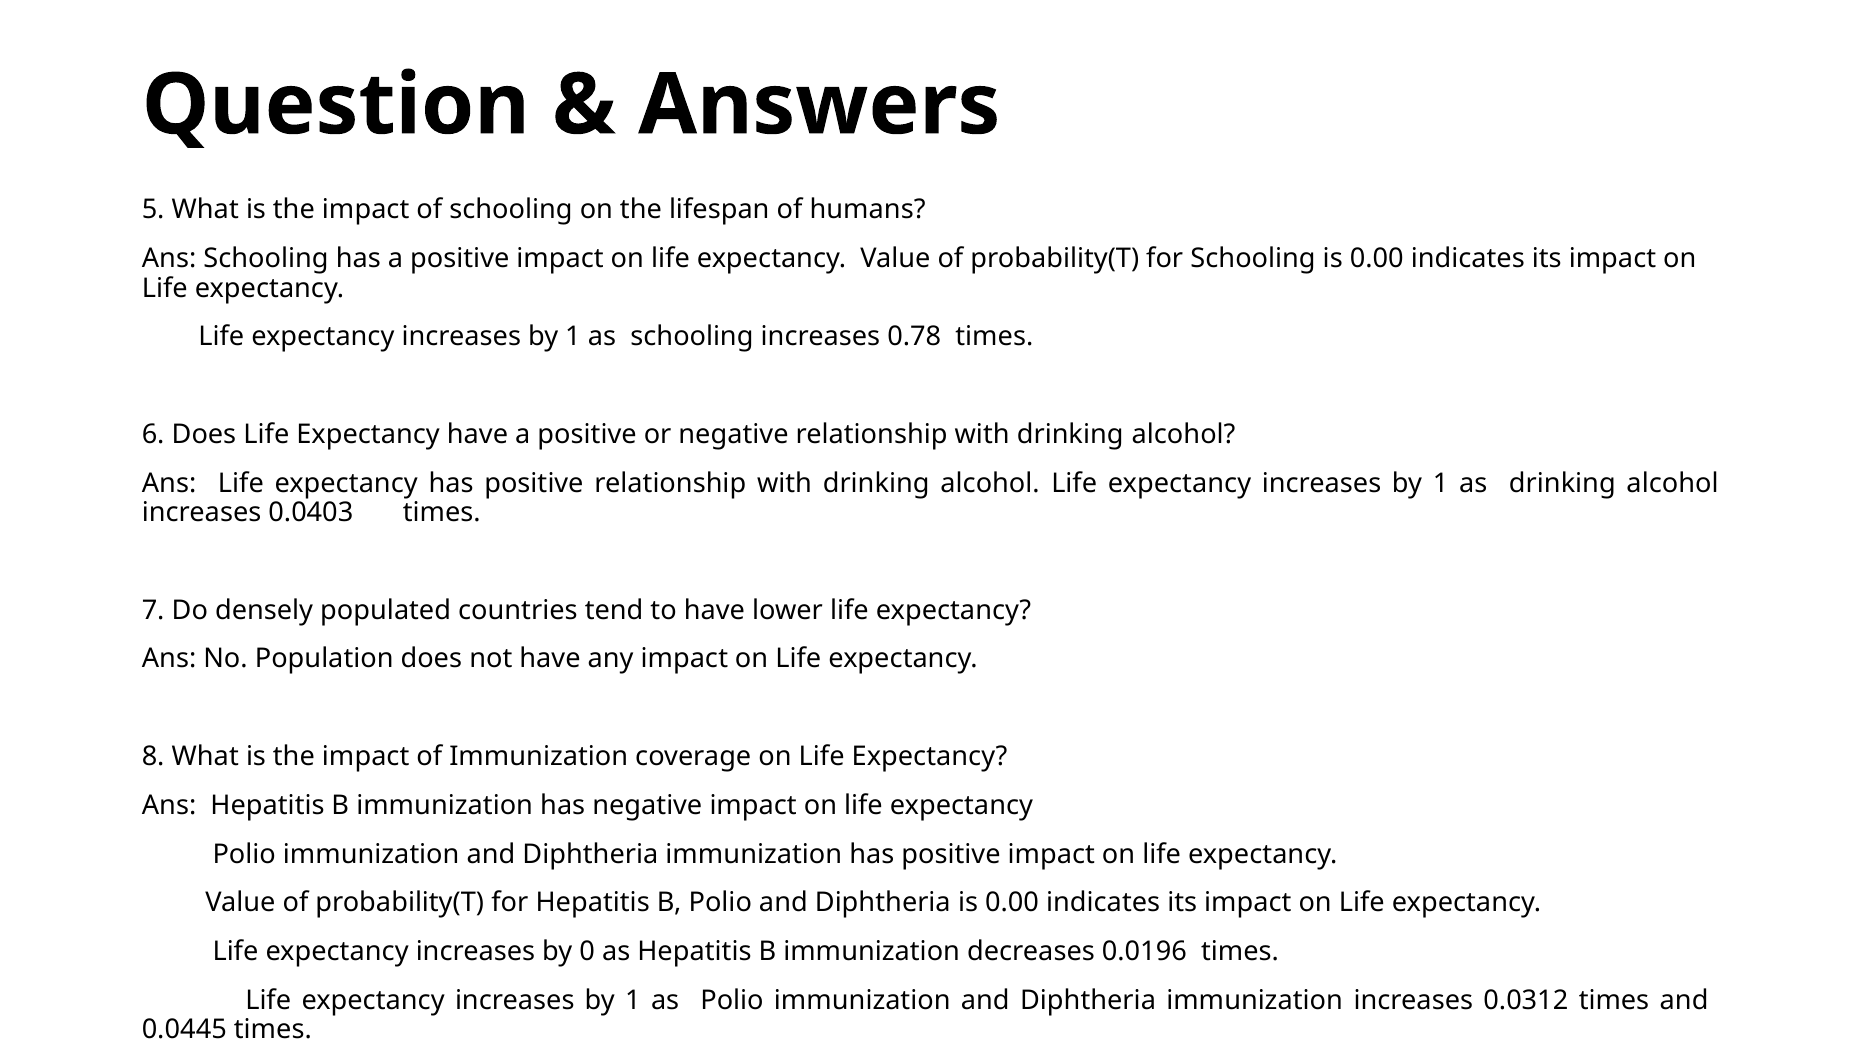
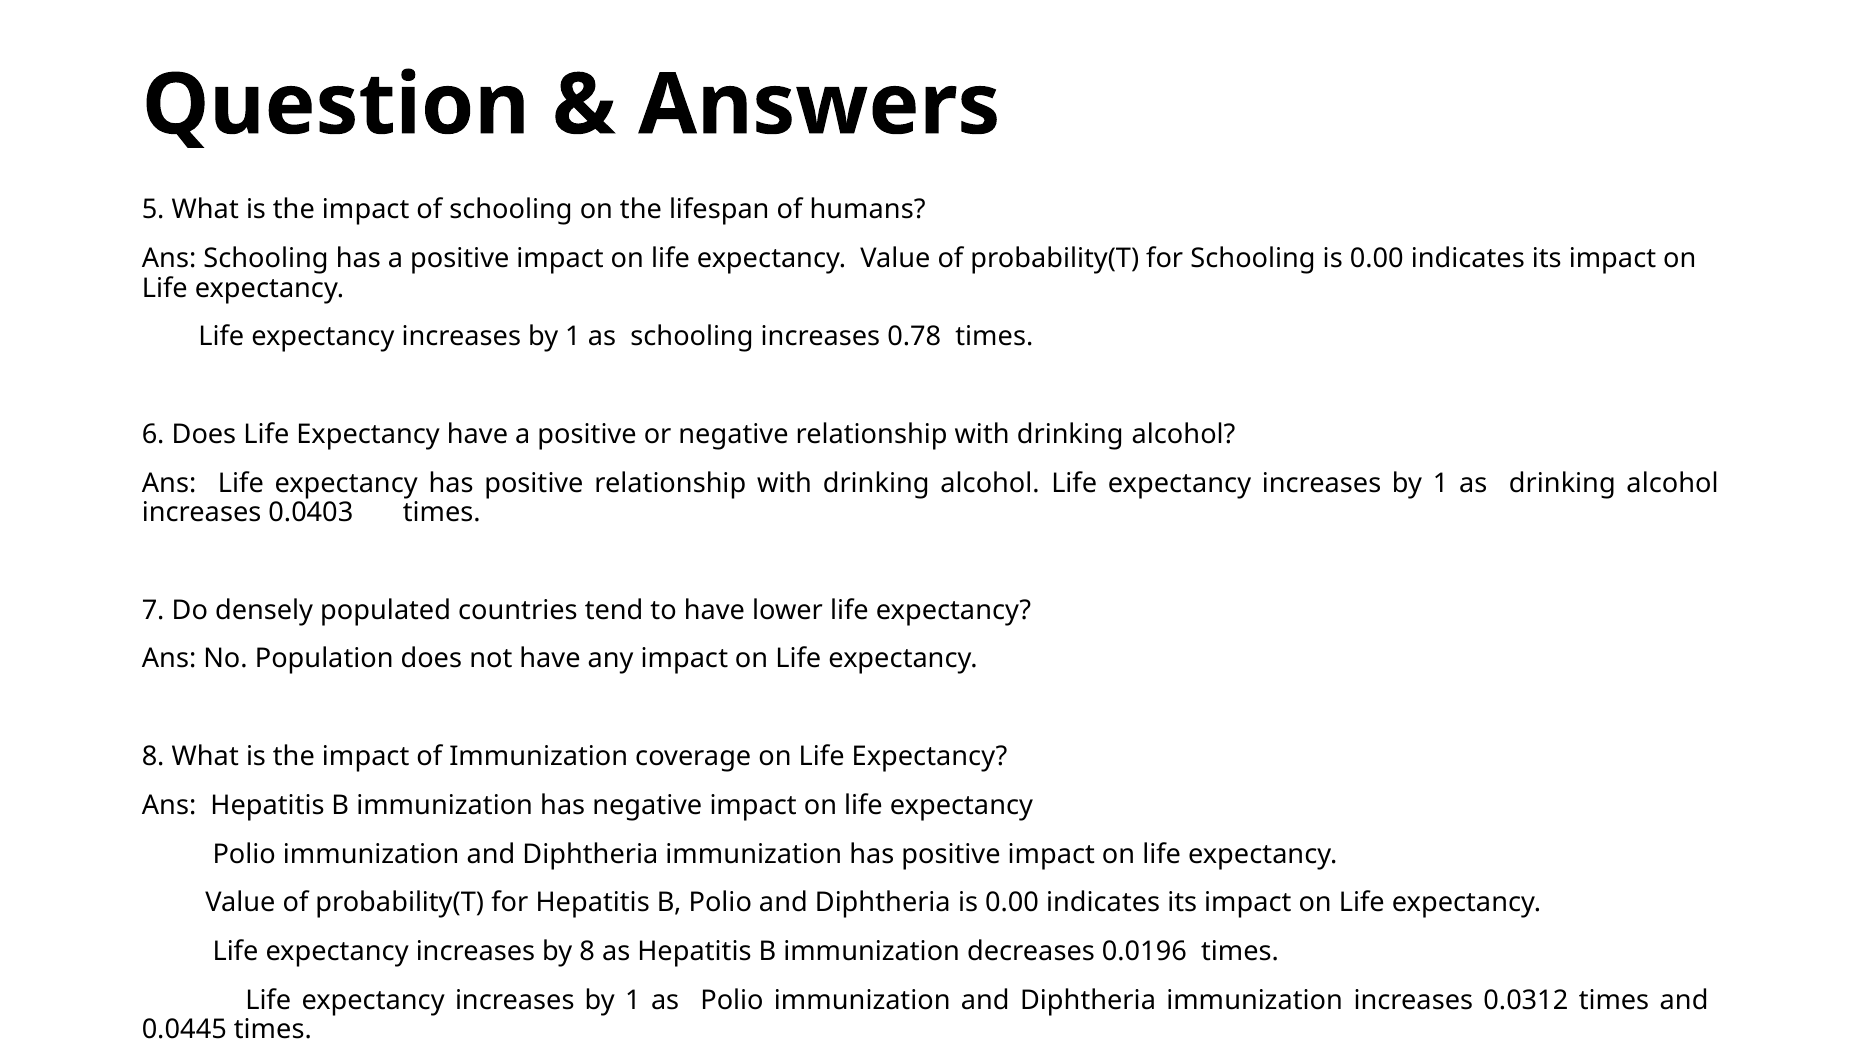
by 0: 0 -> 8 (587, 952)
